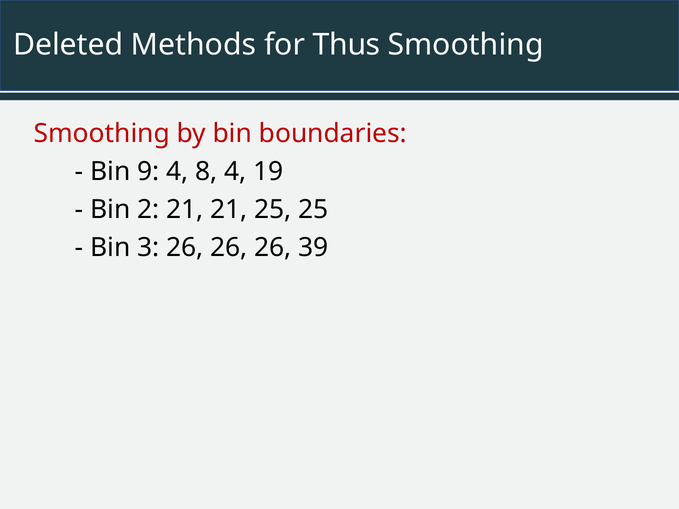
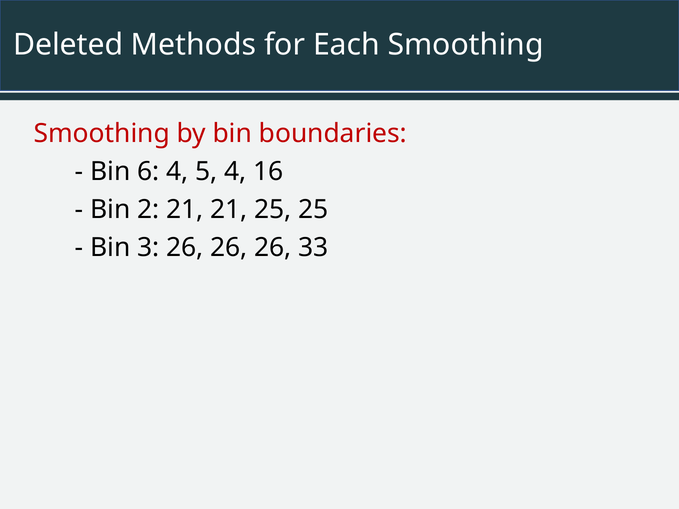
Thus: Thus -> Each (346, 45)
9: 9 -> 6 (148, 172)
8: 8 -> 5 (206, 172)
19: 19 -> 16 (268, 172)
39: 39 -> 33 (313, 248)
